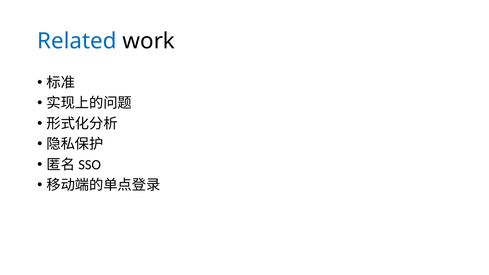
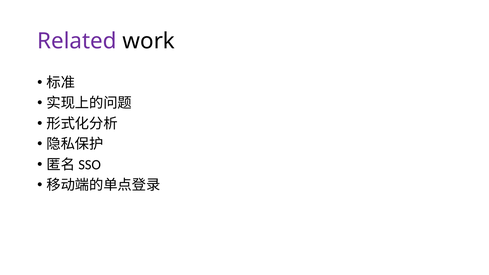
Related colour: blue -> purple (77, 41)
